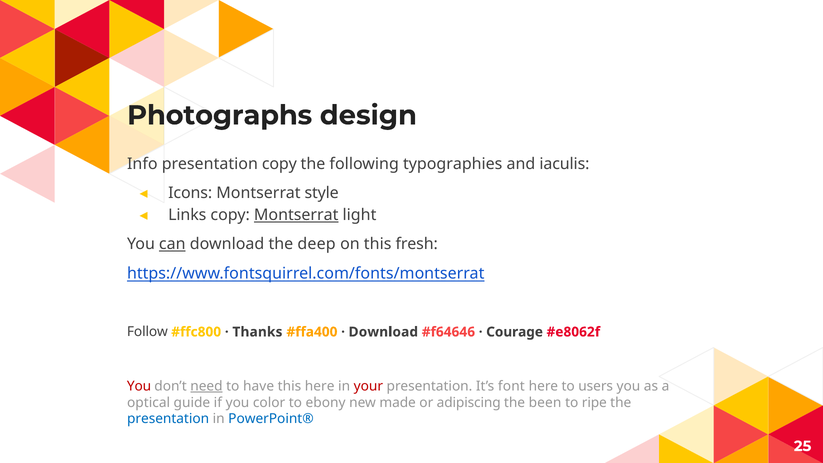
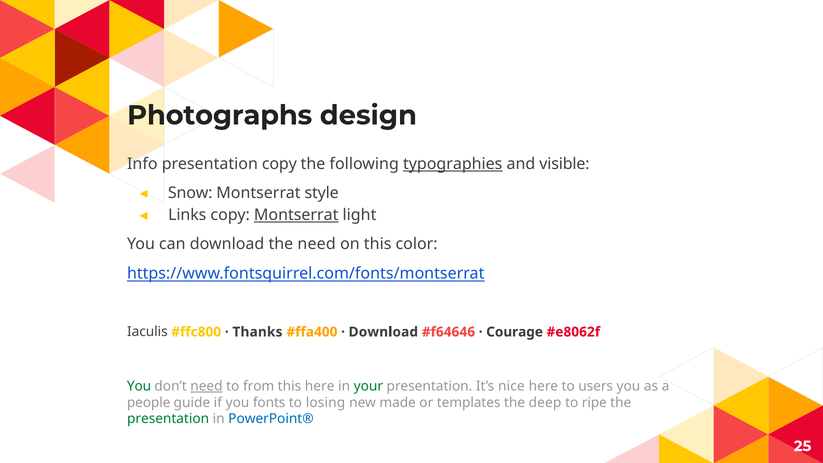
typographies underline: none -> present (453, 164)
iaculis: iaculis -> visible (564, 164)
Icons: Icons -> Snow (190, 193)
can underline: present -> none (172, 244)
the deep: deep -> need (317, 244)
fresh: fresh -> color (417, 244)
Follow: Follow -> Iaculis (147, 332)
You colour: red -> green (139, 386)
have: have -> from (259, 386)
your colour: red -> green (368, 386)
font: font -> nice (511, 386)
optical: optical -> people (149, 402)
color: color -> fonts (269, 402)
ebony: ebony -> losing (326, 402)
adipiscing: adipiscing -> templates (469, 402)
been: been -> deep (545, 402)
presentation colour: blue -> green (168, 419)
